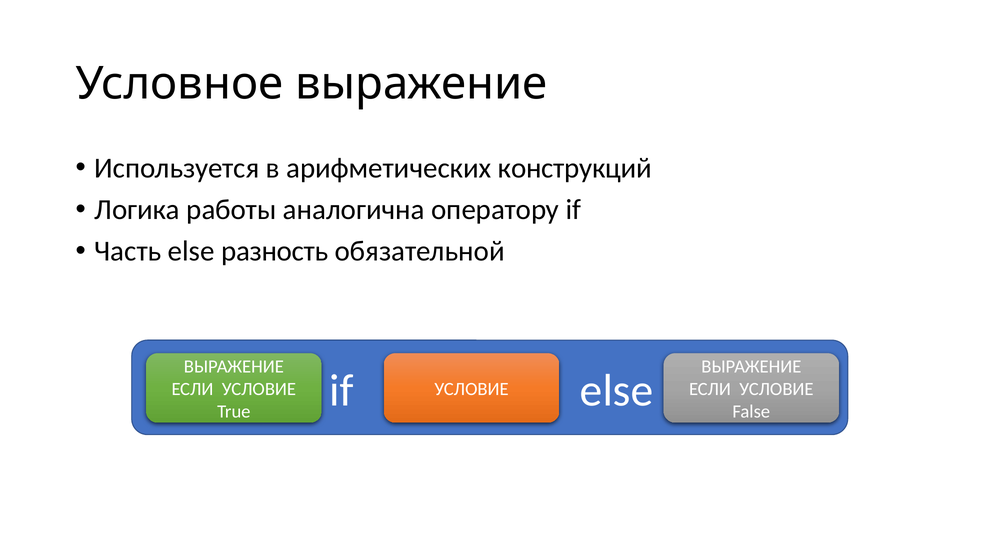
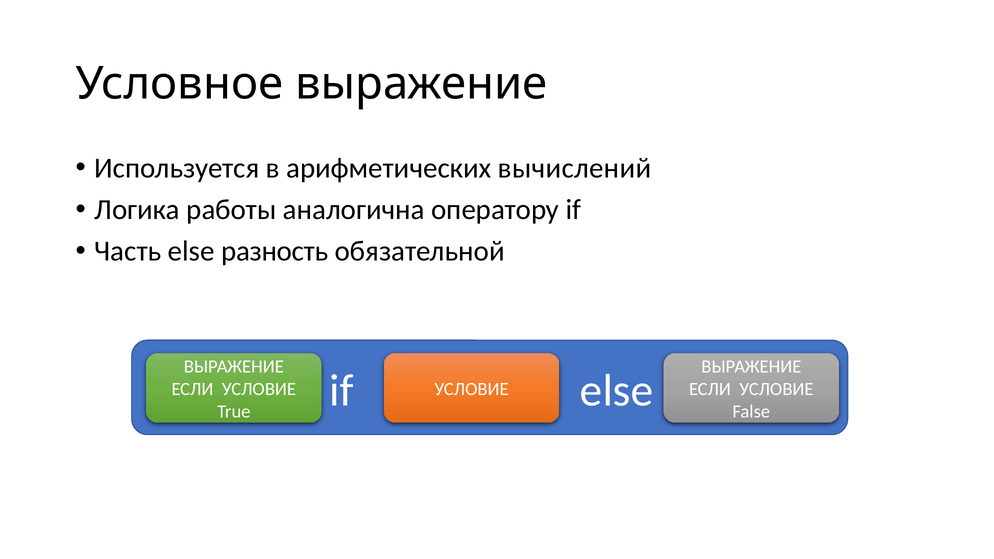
конструкций: конструкций -> вычислений (575, 168)
